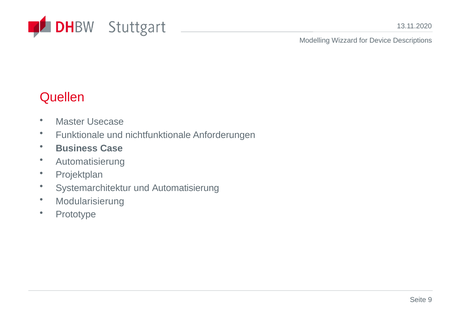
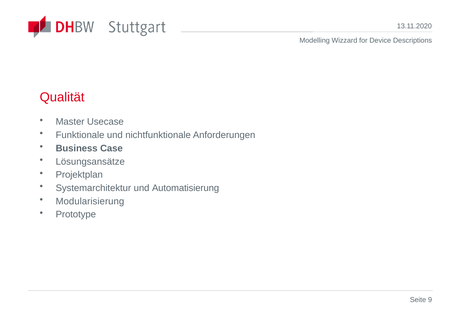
Quellen: Quellen -> Qualität (62, 97)
Automatisierung: Automatisierung -> Lösungsansätze (90, 162)
